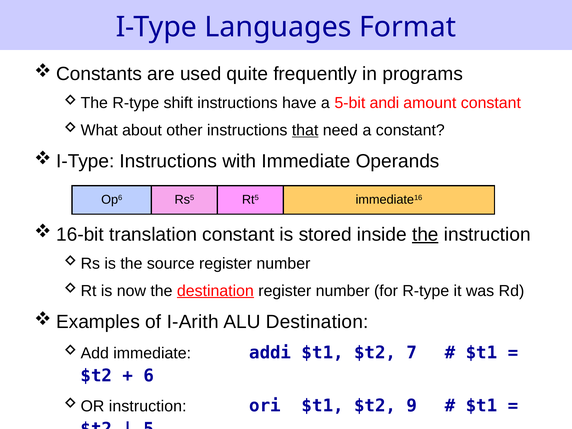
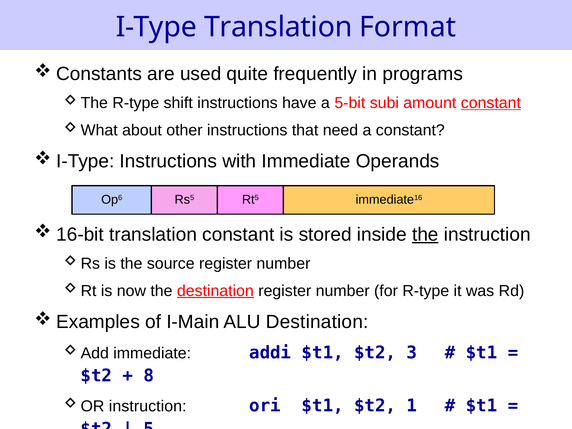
I-Type Languages: Languages -> Translation (278, 27)
andi: andi -> subi (384, 103)
constant underline: none -> present (491, 103)
that underline: present -> none (305, 130)
I-Arith: I-Arith -> I-Main (193, 322)
7: 7 -> 3 (412, 353)
6: 6 -> 8 (149, 376)
9: 9 -> 1 (412, 406)
